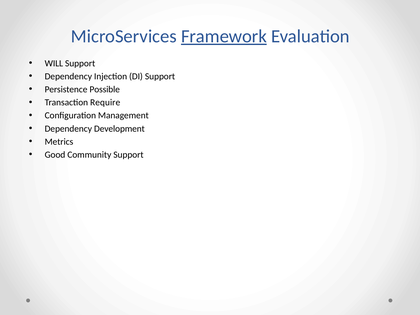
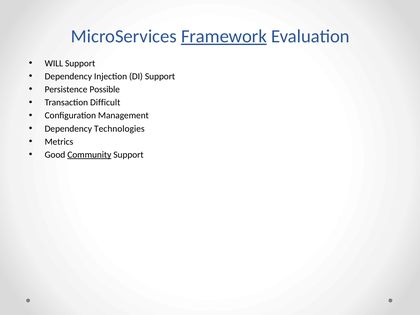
Require: Require -> Difficult (105, 103)
Development: Development -> Technologies (119, 129)
Community underline: none -> present (89, 155)
